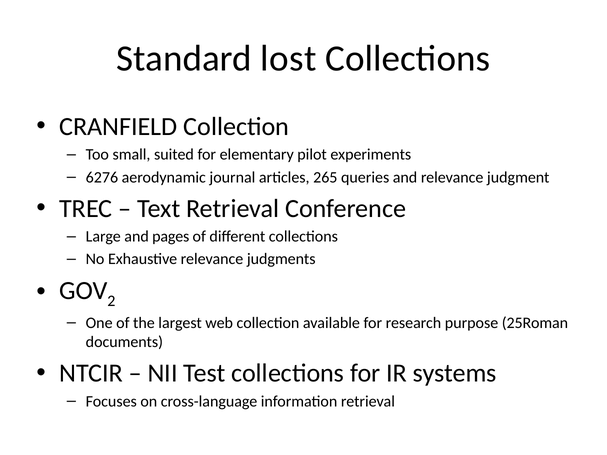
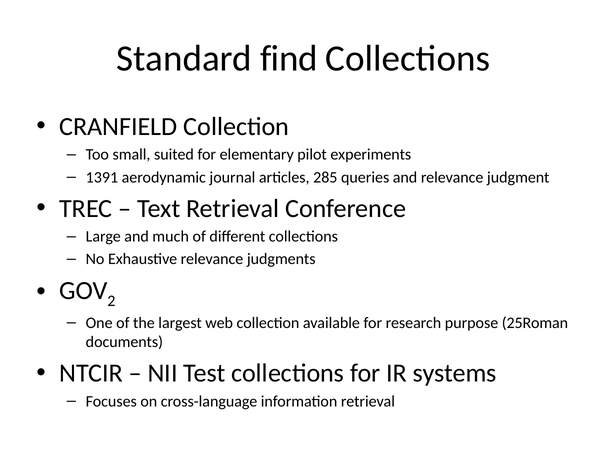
lost: lost -> find (289, 59)
6276: 6276 -> 1391 (102, 177)
265: 265 -> 285 (325, 177)
pages: pages -> much (171, 237)
